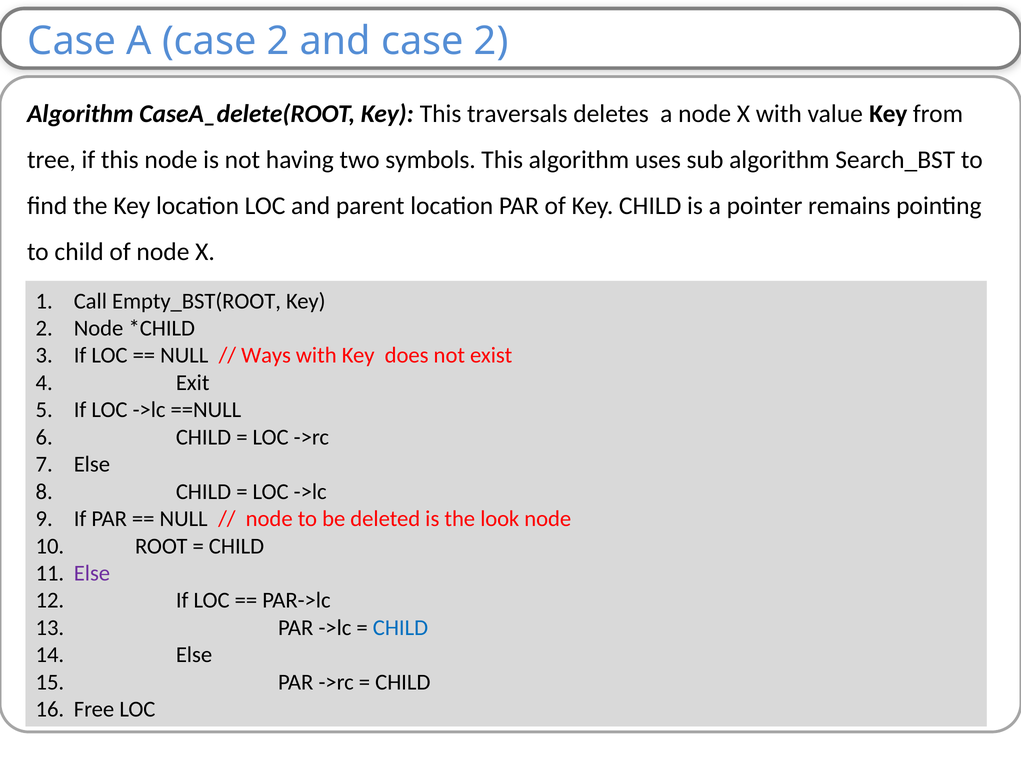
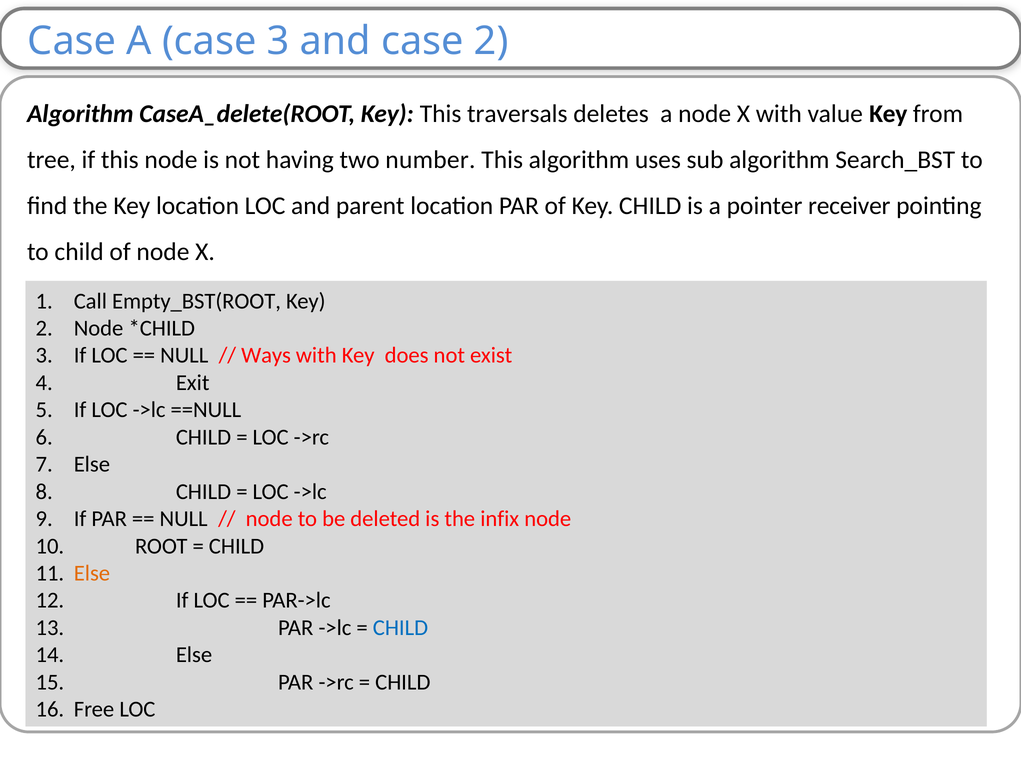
A case 2: 2 -> 3 (278, 41)
symbols: symbols -> number (430, 160)
remains: remains -> receiver (849, 206)
look: look -> infix (500, 519)
Else colour: purple -> orange (92, 573)
